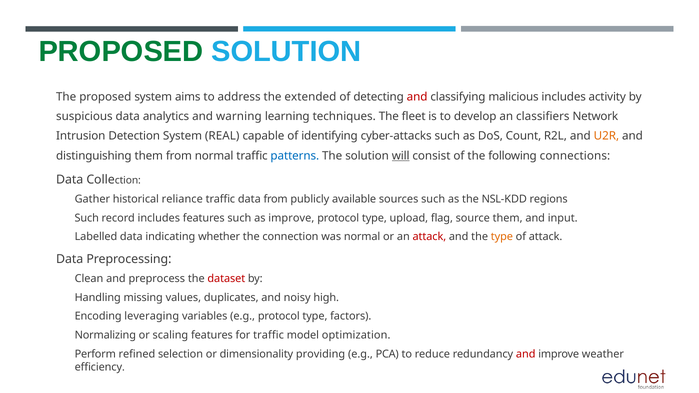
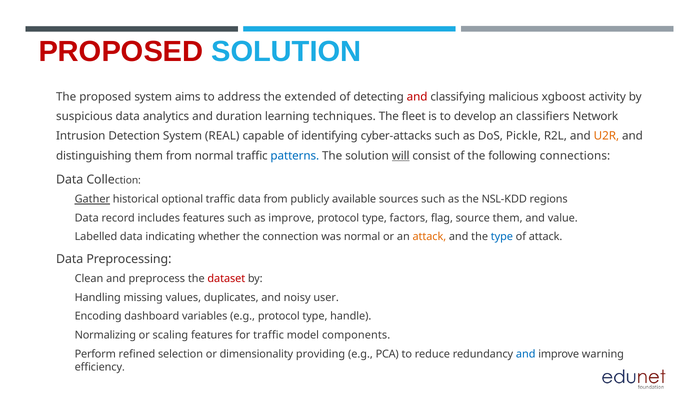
PROPOSED colour: green -> red (121, 52)
malicious includes: includes -> xgboost (564, 97)
warning: warning -> duration (239, 117)
Count: Count -> Pickle (523, 136)
Gather underline: none -> present (92, 199)
reliance: reliance -> optional (182, 199)
Such: Such -> Data (87, 218)
upload: upload -> factors (409, 218)
input: input -> value (563, 218)
attack colour: red -> orange (429, 237)
type colour: orange -> blue (502, 237)
high: high -> user (326, 298)
leveraging: leveraging -> dashboard (152, 316)
factors: factors -> handle (351, 316)
optimization: optimization -> components (356, 335)
and colour: red -> blue (526, 354)
weather: weather -> warning (603, 354)
